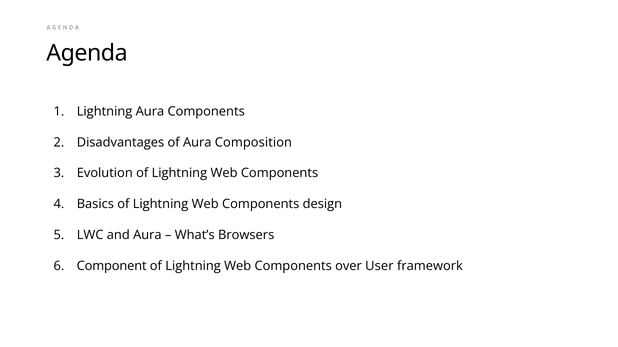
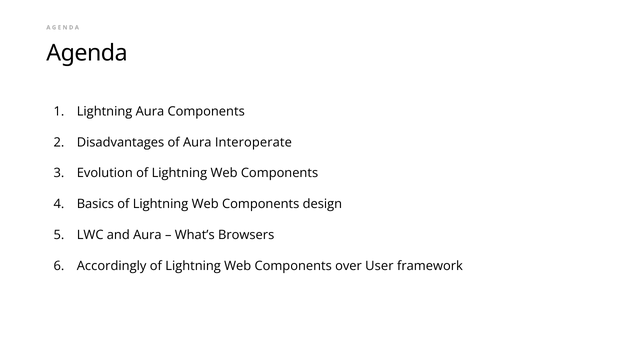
Composition: Composition -> Interoperate (253, 143)
Component: Component -> Accordingly (112, 266)
